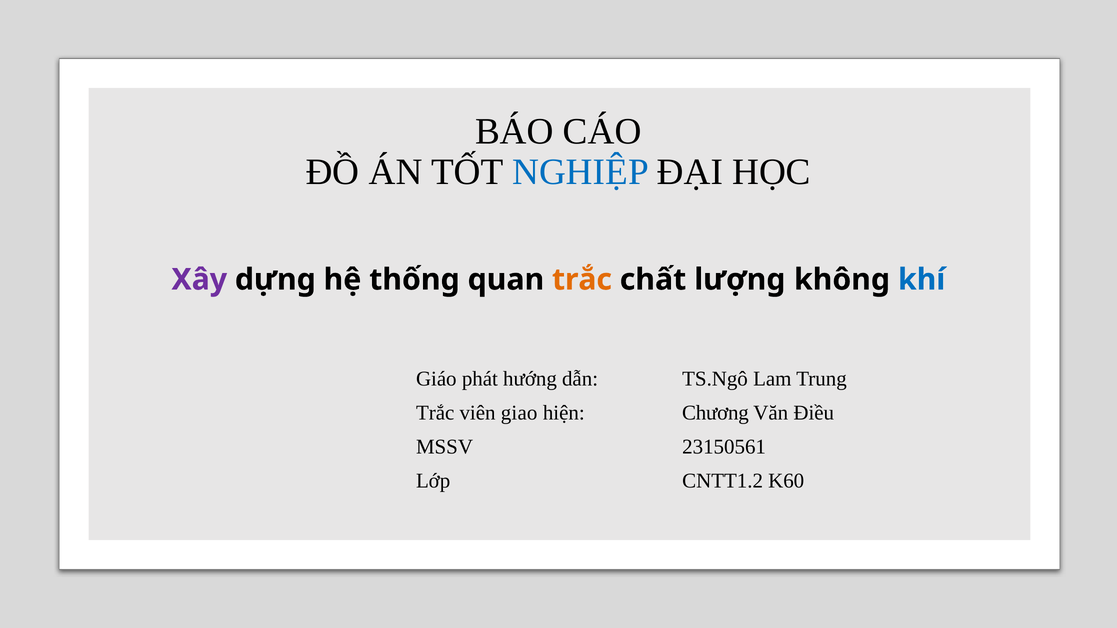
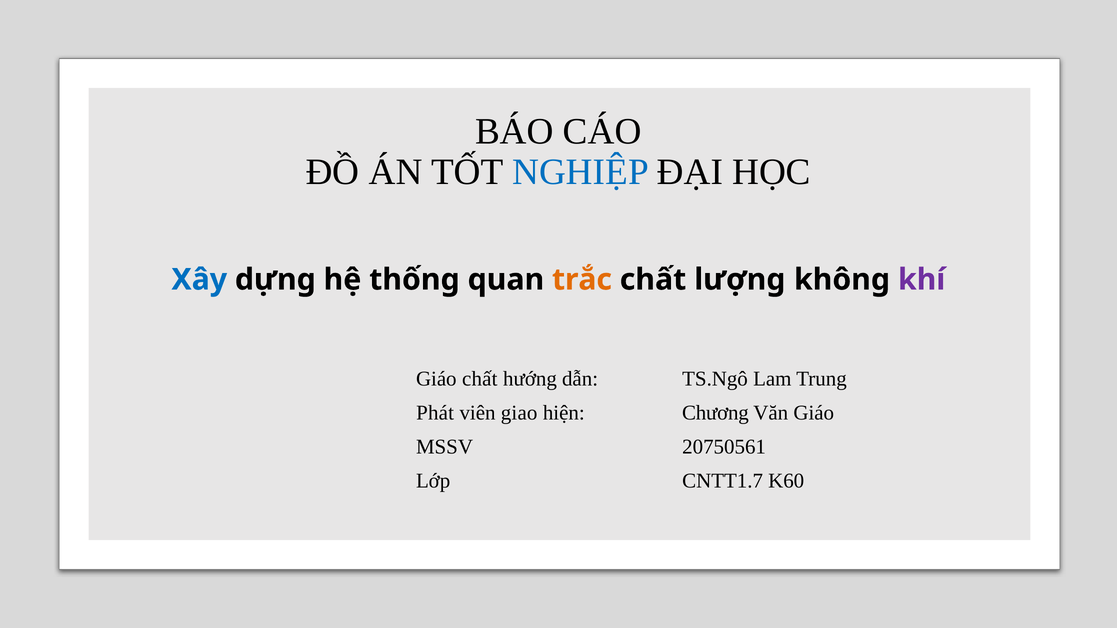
Xây colour: purple -> blue (199, 280)
khí colour: blue -> purple (922, 280)
Giáo phát: phát -> chất (480, 379)
Trắc: Trắc -> Phát (435, 413)
Văn Điều: Điều -> Giáo (814, 413)
23150561: 23150561 -> 20750561 (724, 447)
CNTT1.2: CNTT1.2 -> CNTT1.7 (723, 481)
